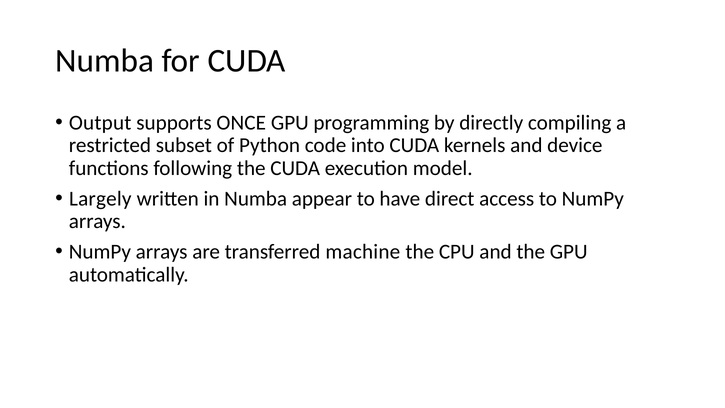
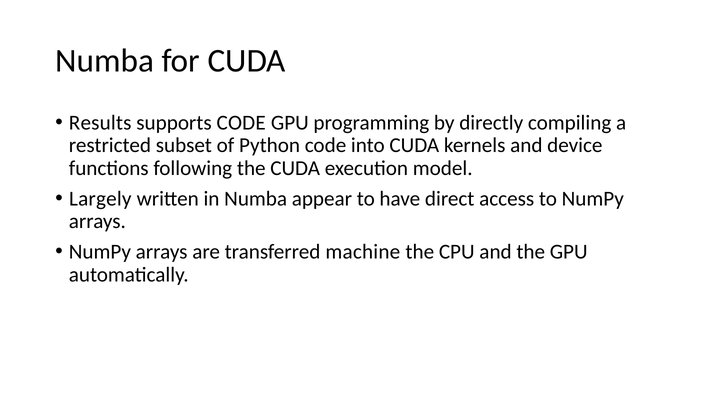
Output: Output -> Results (100, 123)
supports ONCE: ONCE -> CODE (241, 123)
